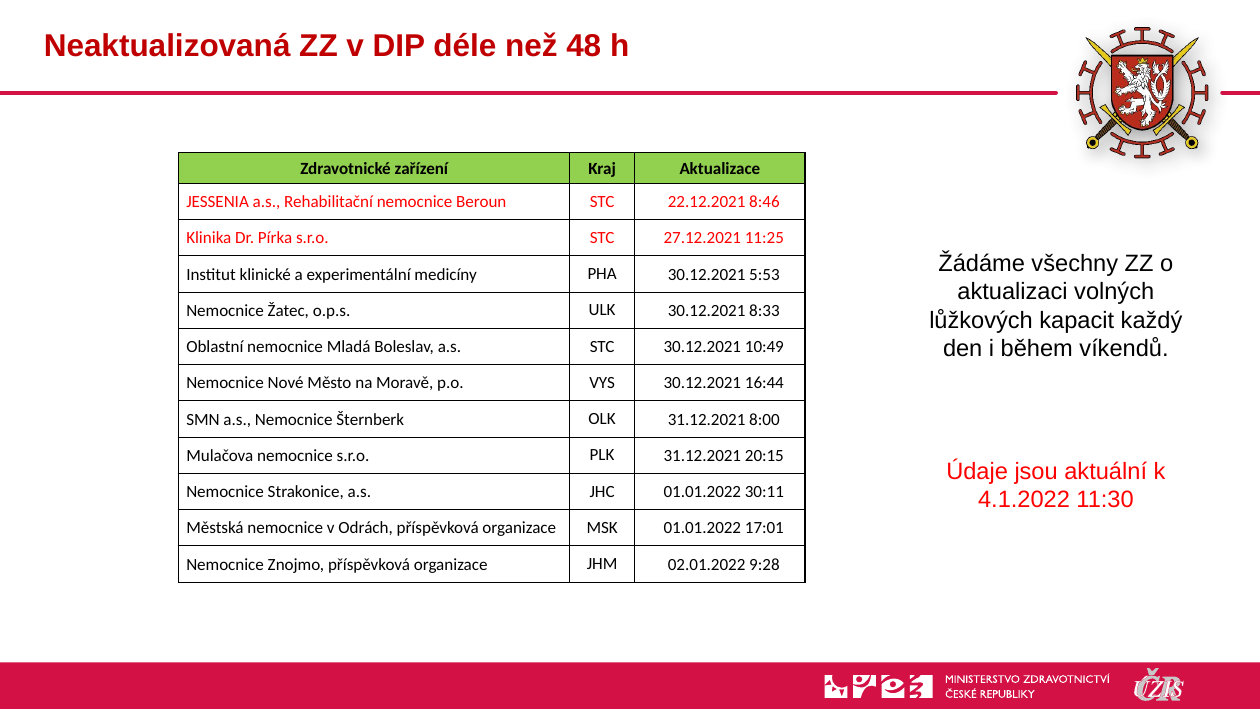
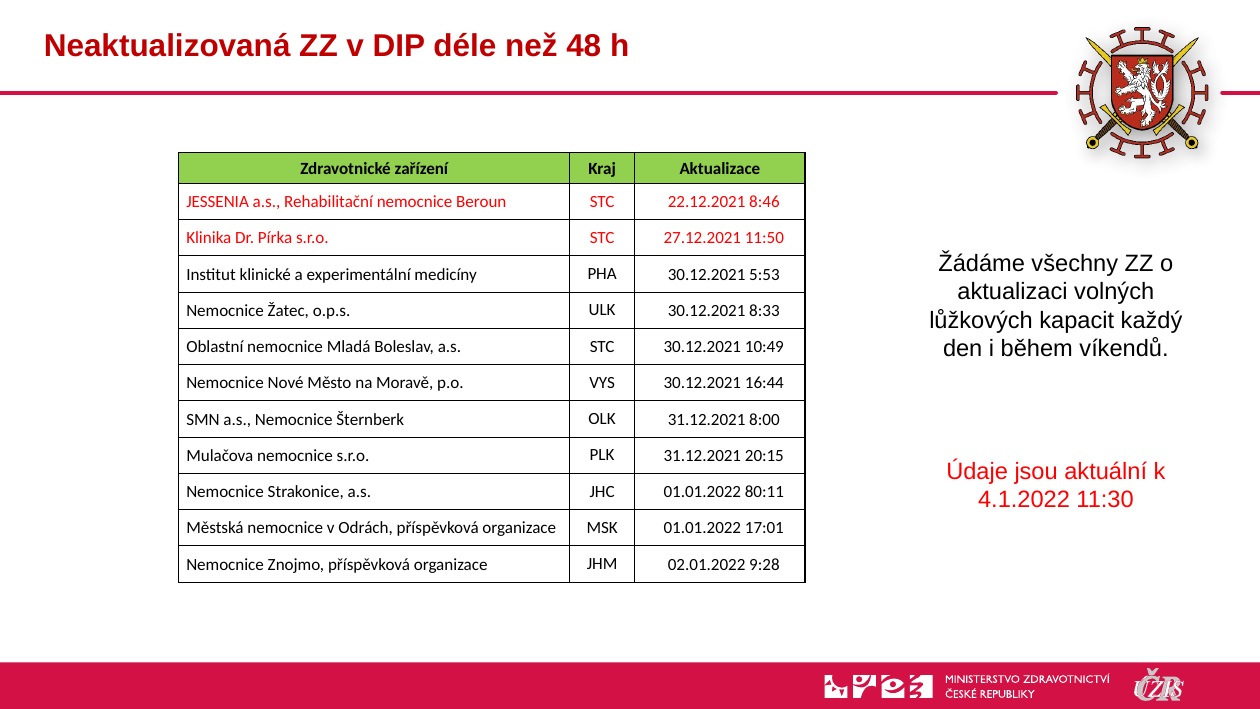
11:25: 11:25 -> 11:50 (764, 238)
30:11: 30:11 -> 80:11 (764, 492)
